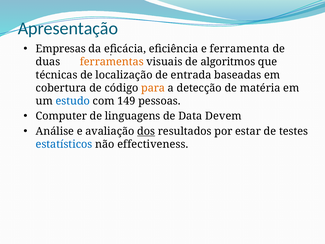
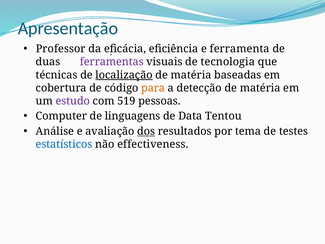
Empresas: Empresas -> Professor (61, 49)
ferramentas colour: orange -> purple (112, 62)
algoritmos: algoritmos -> tecnologia (228, 62)
localização underline: none -> present (124, 75)
entrada: entrada -> matéria (191, 75)
estudo colour: blue -> purple (73, 101)
149: 149 -> 519 (126, 101)
Devem: Devem -> Tentou (223, 116)
estar: estar -> tema (248, 131)
